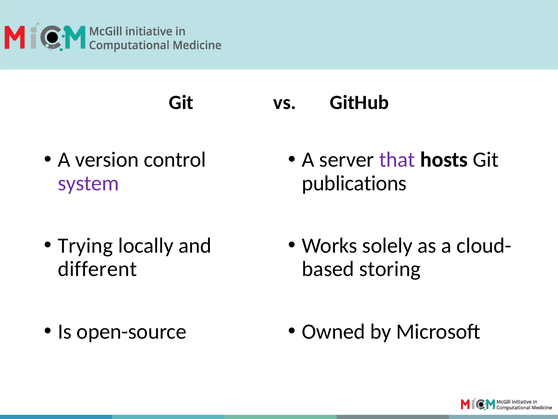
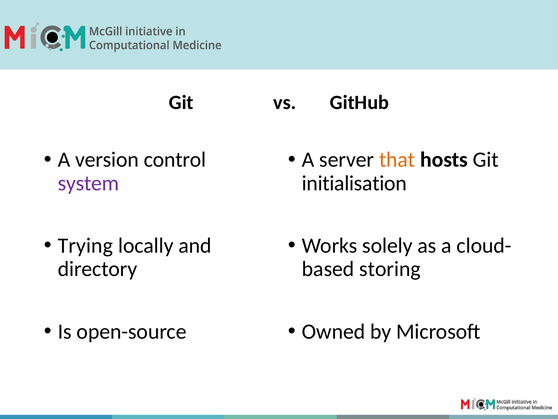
that colour: purple -> orange (397, 160)
publications: publications -> initialisation (354, 183)
different: different -> directory (98, 269)
